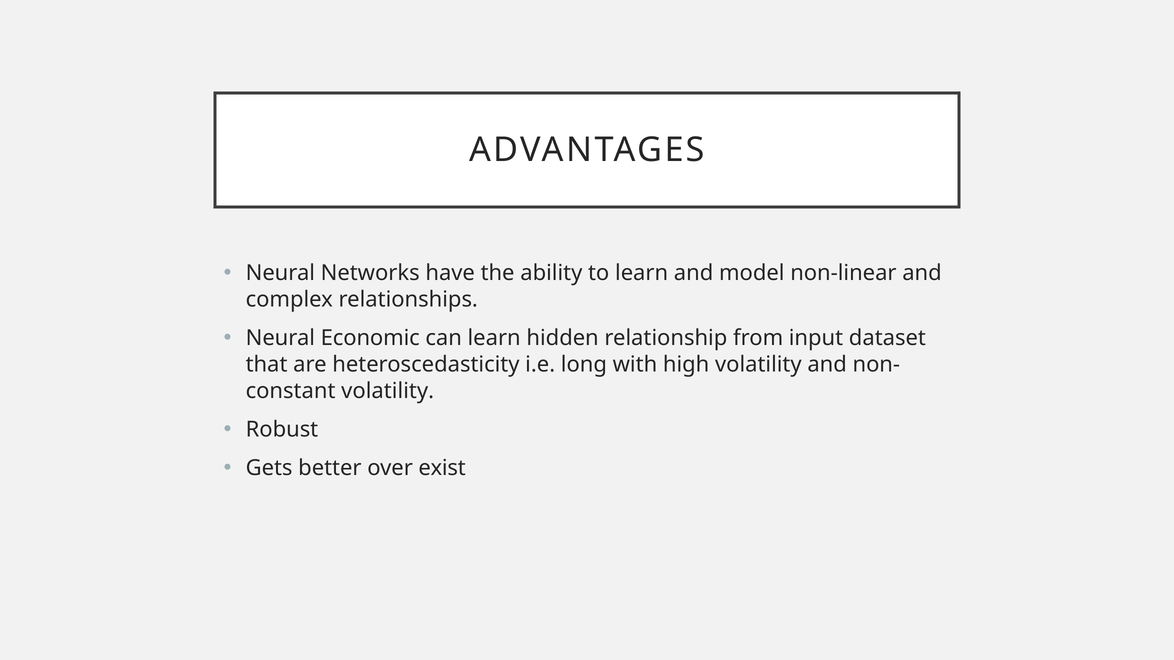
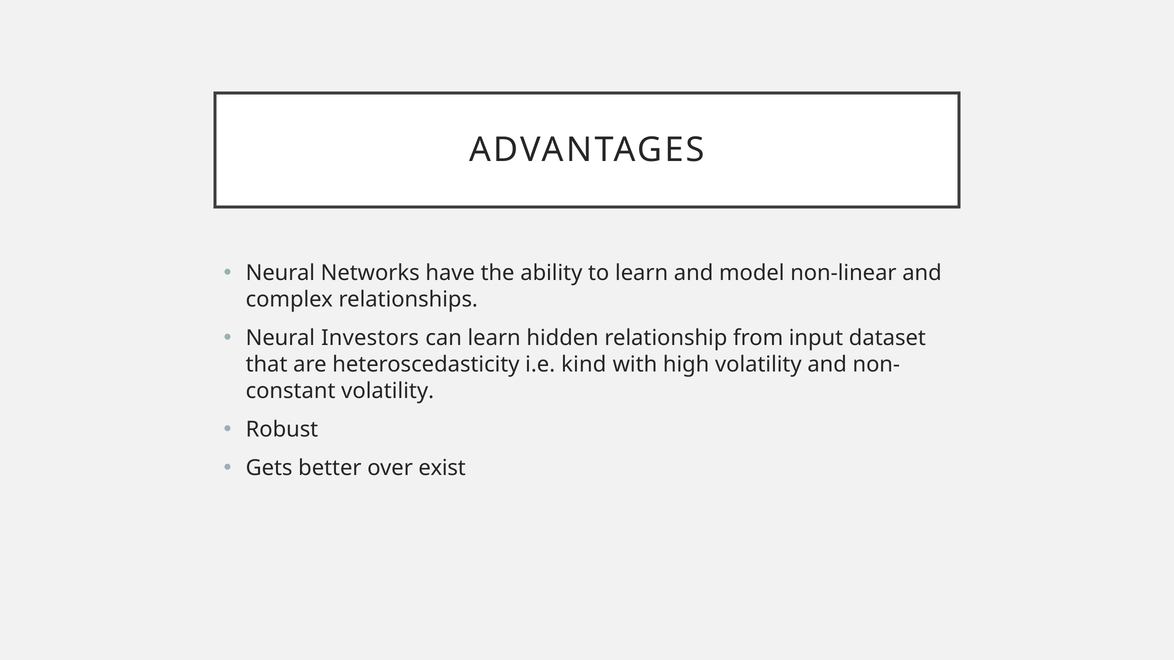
Economic: Economic -> Investors (370, 338)
long: long -> kind (584, 365)
